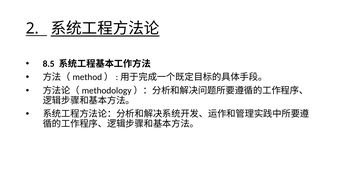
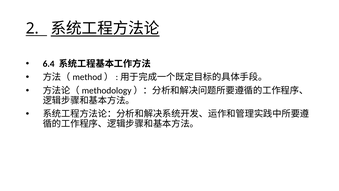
8.5: 8.5 -> 6.4 (49, 64)
